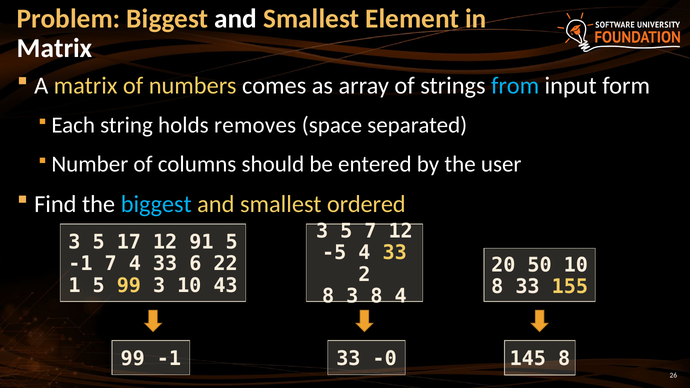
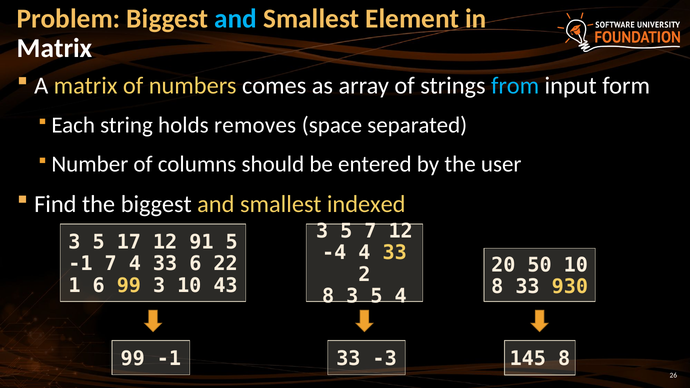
and colour: white -> light blue (236, 19)
biggest colour: light blue -> white (156, 204)
ordered: ordered -> indexed (366, 204)
-5: -5 -> -4 (334, 253)
1 5: 5 -> 6 (99, 286)
155: 155 -> 930 (570, 287)
8: 8 -> 5 (376, 296)
-0: -0 -> -3 (385, 359)
